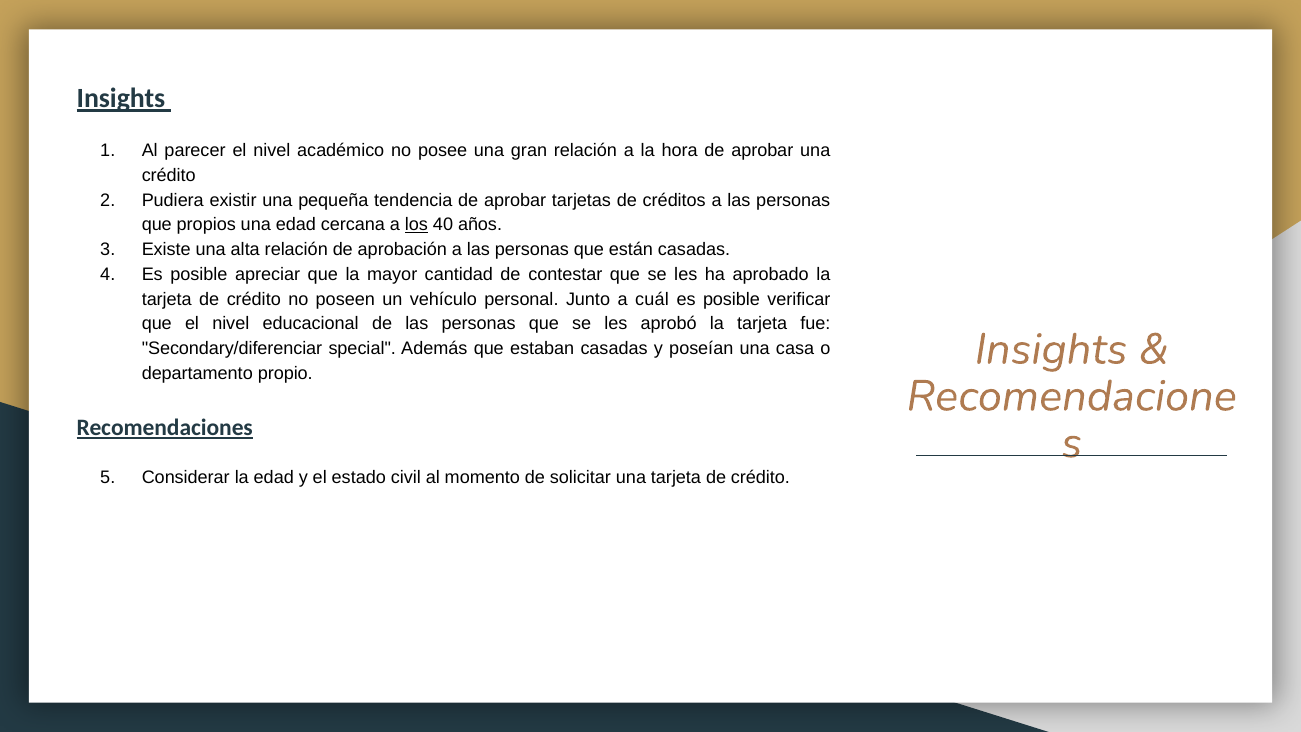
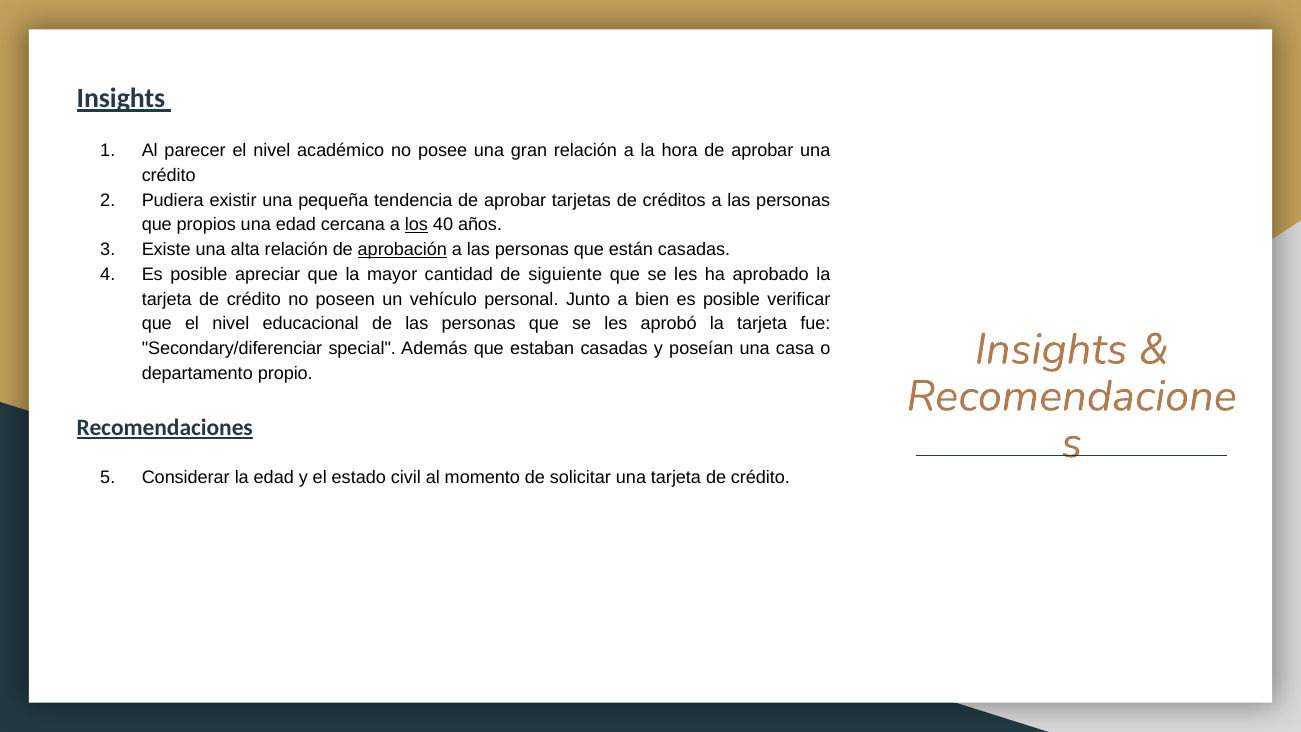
aprobación underline: none -> present (402, 250)
contestar: contestar -> siguiente (565, 274)
cuál: cuál -> bien (652, 299)
